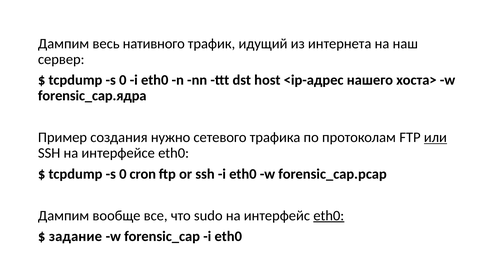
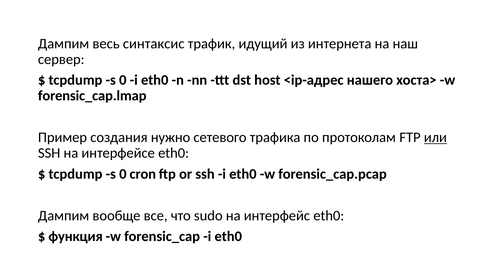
нативного: нативного -> синтаксис (154, 44)
forensic_cap.ядра: forensic_cap.ядра -> forensic_cap.lmap (92, 96)
eth0 underline: present -> none (329, 216)
задание: задание -> функция (76, 237)
